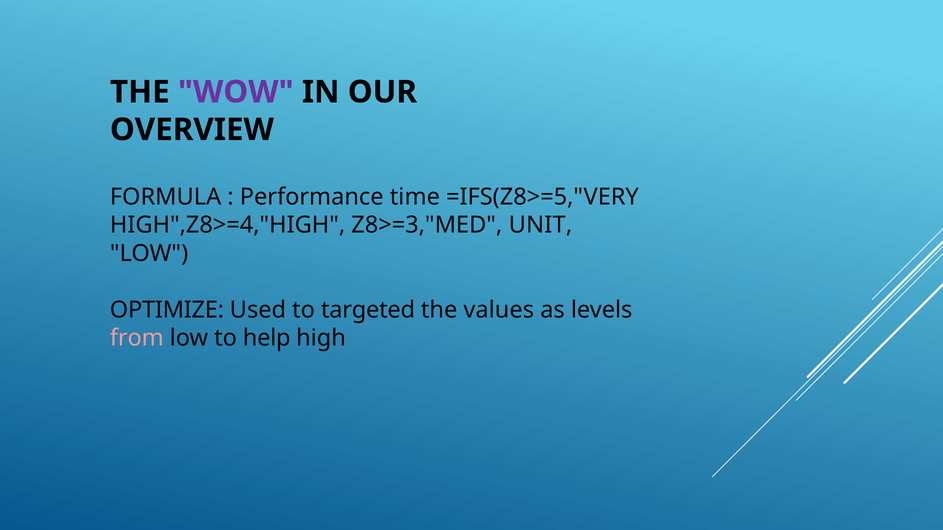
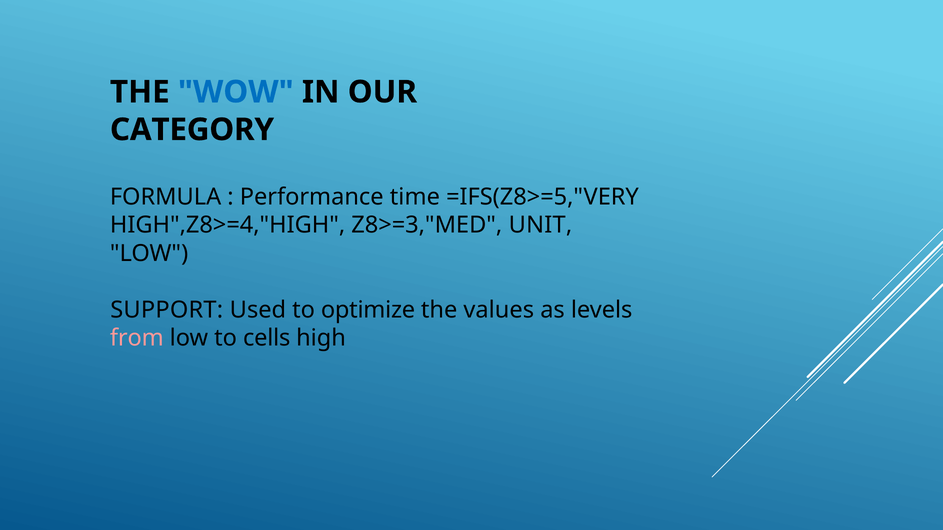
WOW colour: purple -> blue (236, 92)
OVERVIEW: OVERVIEW -> CATEGORY (192, 130)
OPTIMIZE: OPTIMIZE -> SUPPORT (167, 310)
targeted: targeted -> optimize (368, 310)
help: help -> cells (267, 338)
